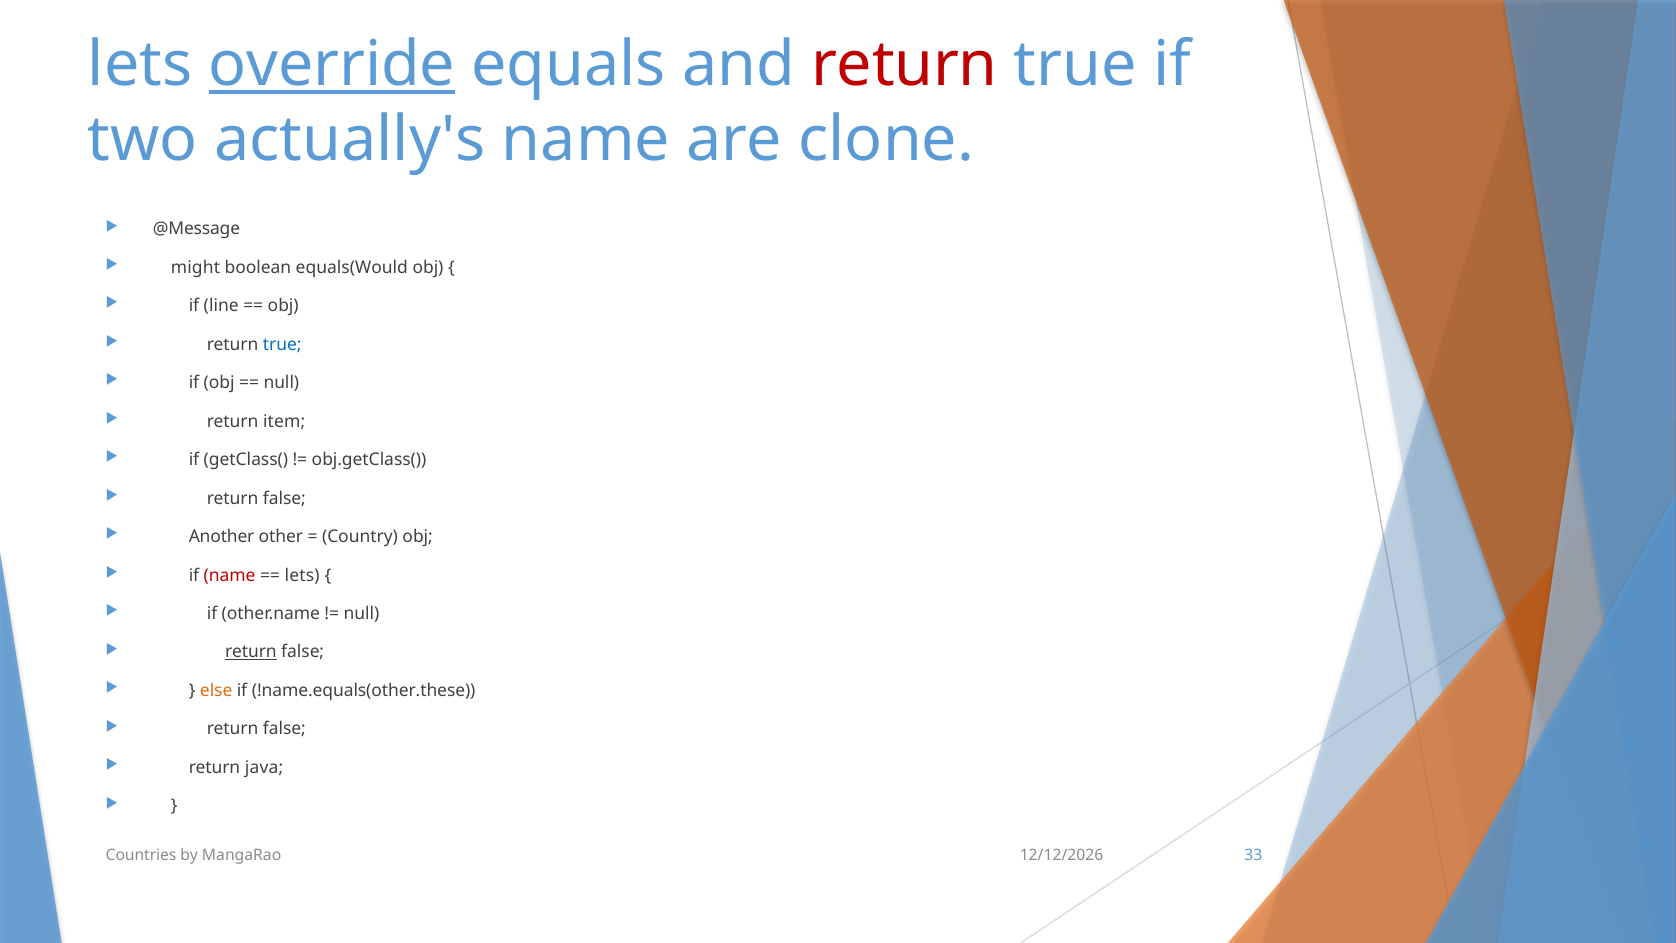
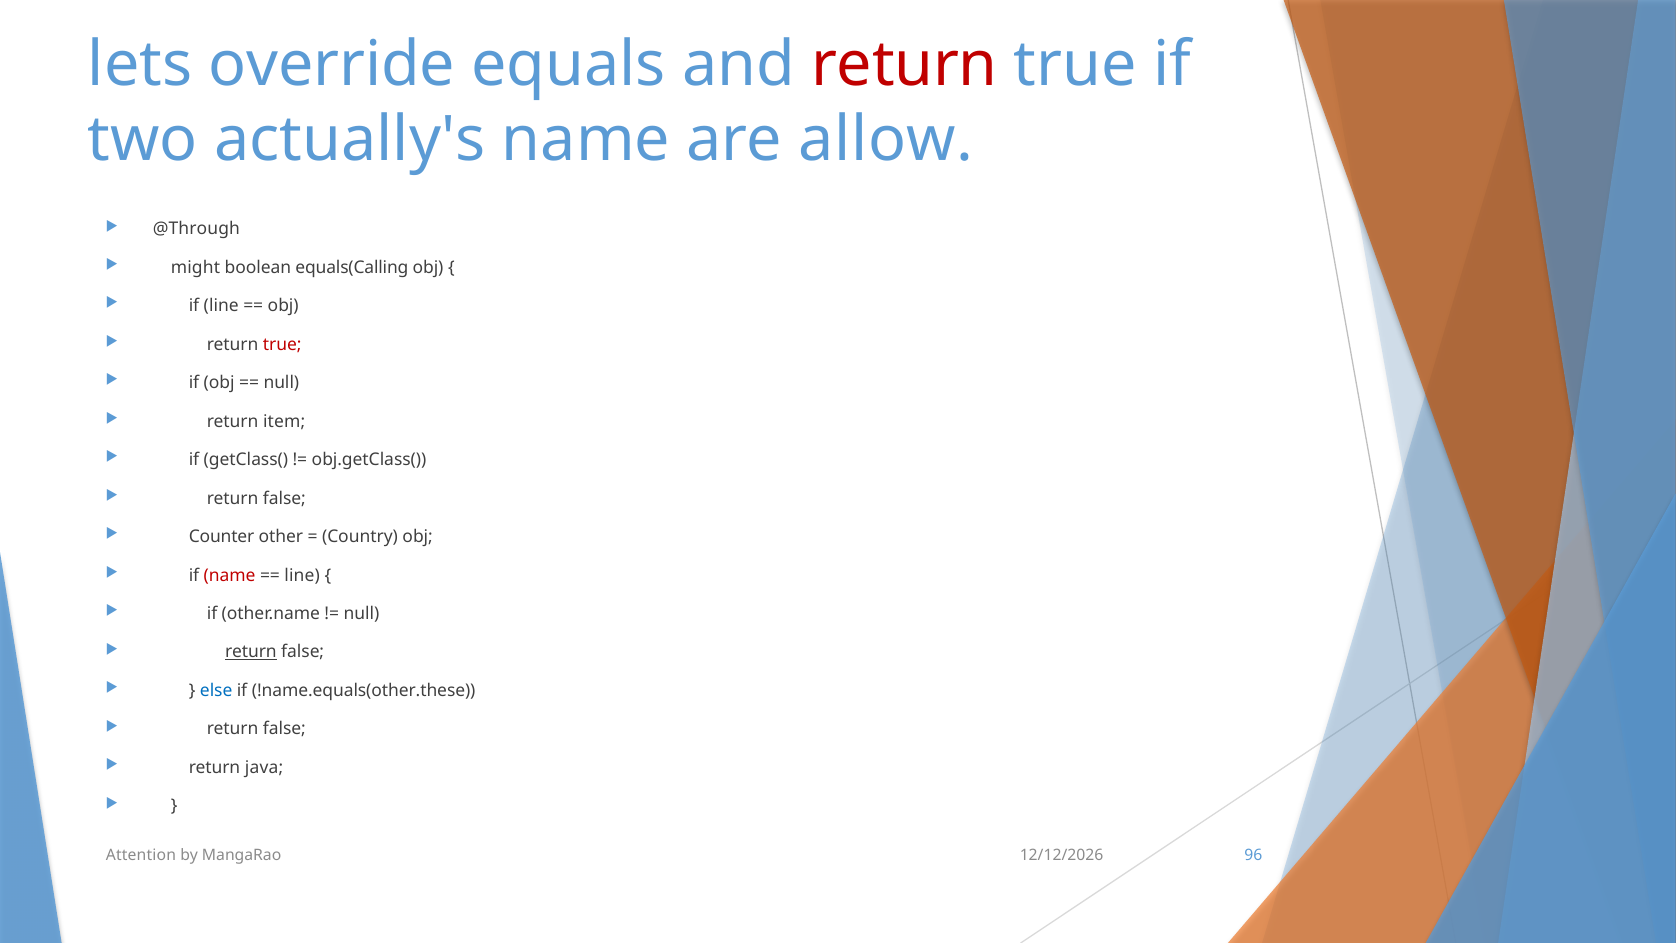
override underline: present -> none (332, 65)
clone: clone -> allow (886, 140)
@Message: @Message -> @Through (196, 229)
equals(Would: equals(Would -> equals(Calling (352, 268)
true colour: blue -> red (282, 344)
Another: Another -> Counter (222, 537)
lets: lets -> line (302, 575)
else colour: orange -> blue (216, 690)
Countries: Countries -> Attention (141, 855)
33: 33 -> 96 (1253, 855)
